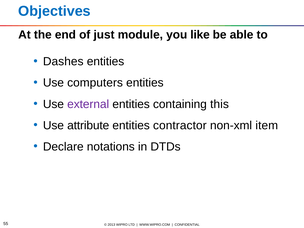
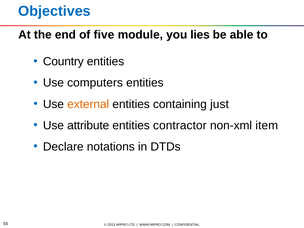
just: just -> five (104, 35)
like: like -> lies (200, 35)
Dashes: Dashes -> Country (63, 62)
external colour: purple -> orange (88, 104)
this: this -> just (219, 104)
